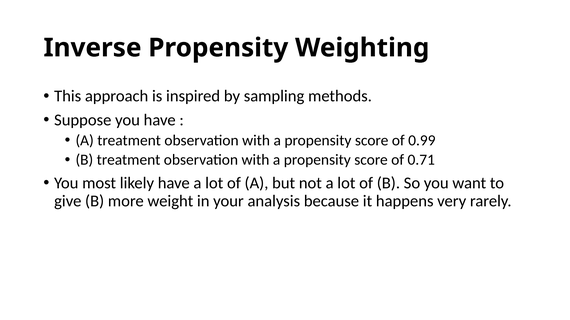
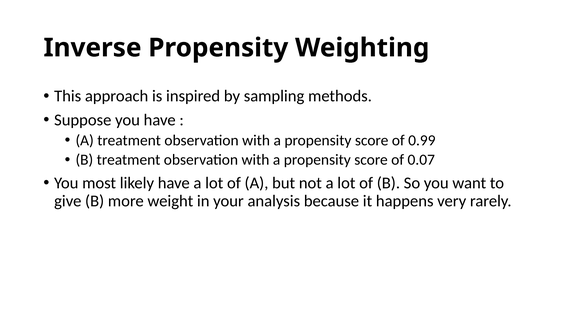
0.71: 0.71 -> 0.07 (421, 160)
